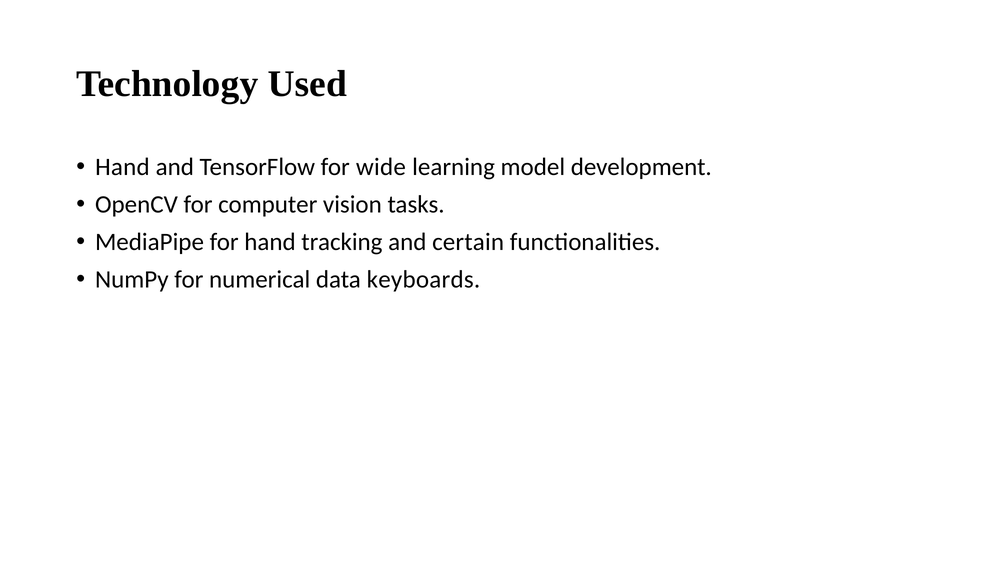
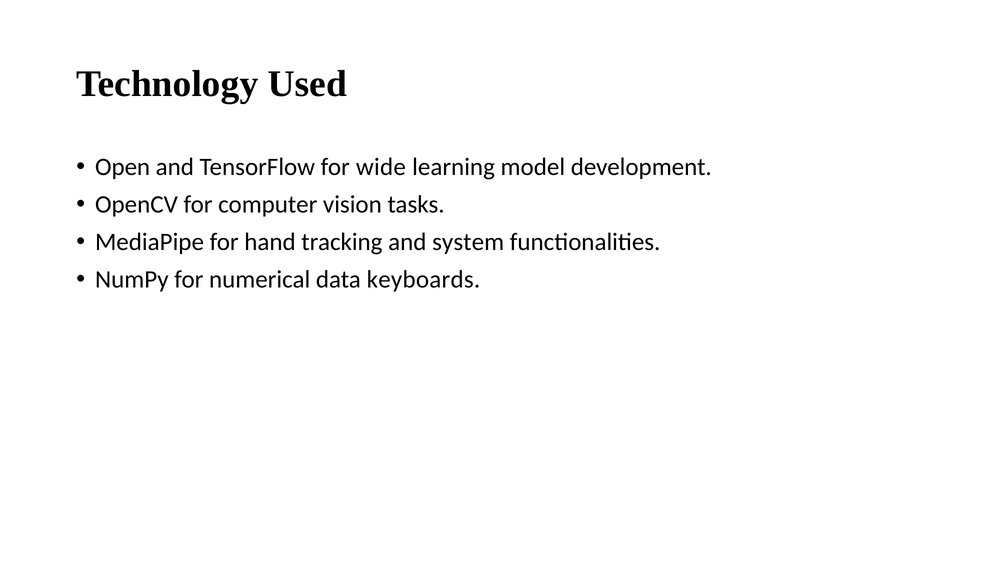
Hand: Hand -> Open (123, 167)
certain: certain -> system (468, 242)
